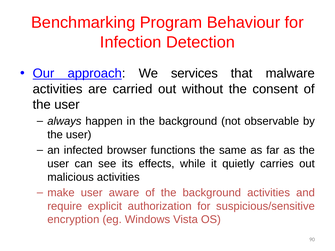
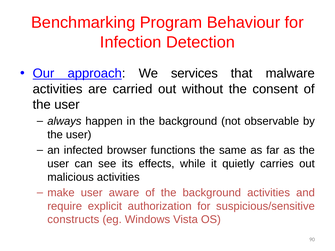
encryption: encryption -> constructs (73, 220)
